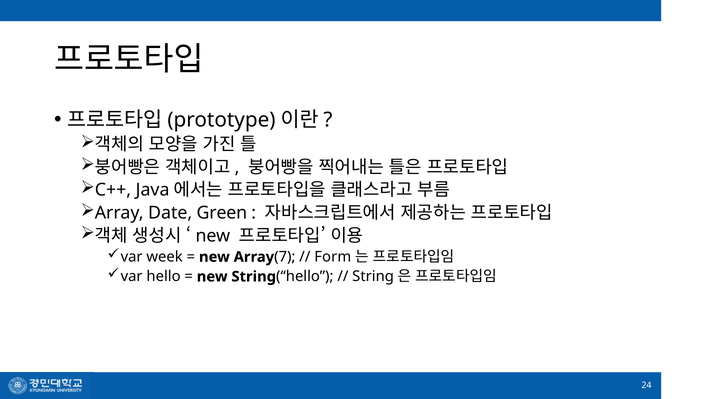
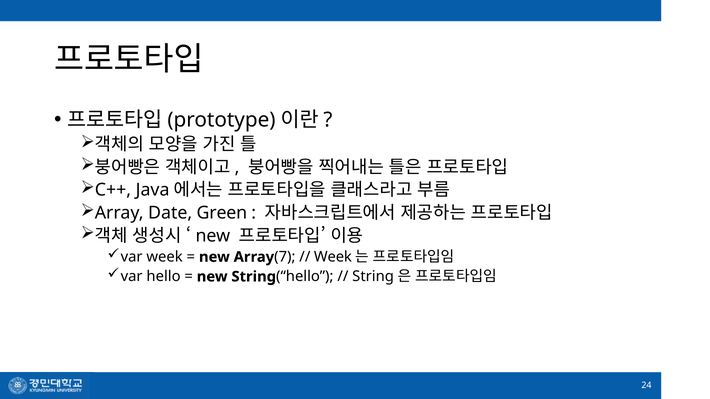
Form: Form -> Week (333, 257)
